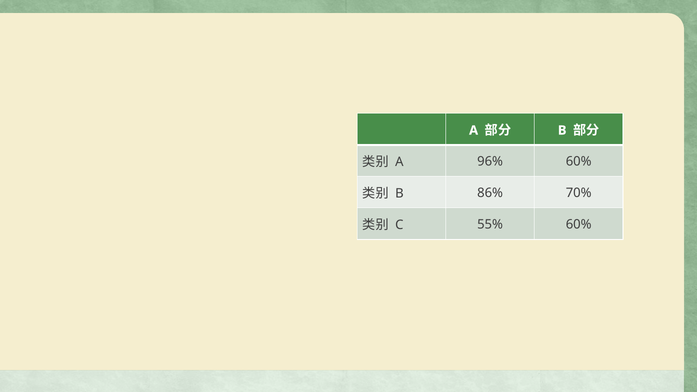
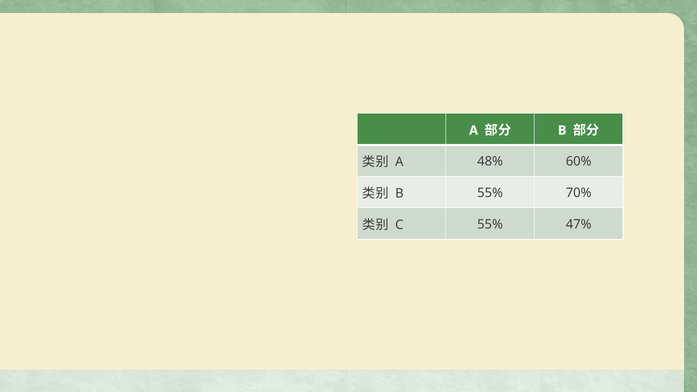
96%: 96% -> 48% (490, 161)
B 86%: 86% -> 55% (490, 193)
55% 60%: 60% -> 47% (579, 225)
